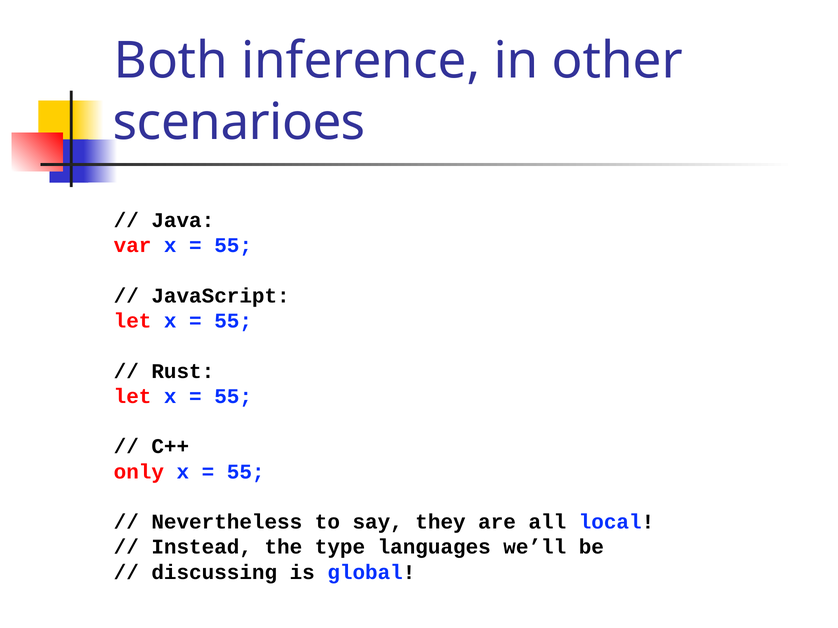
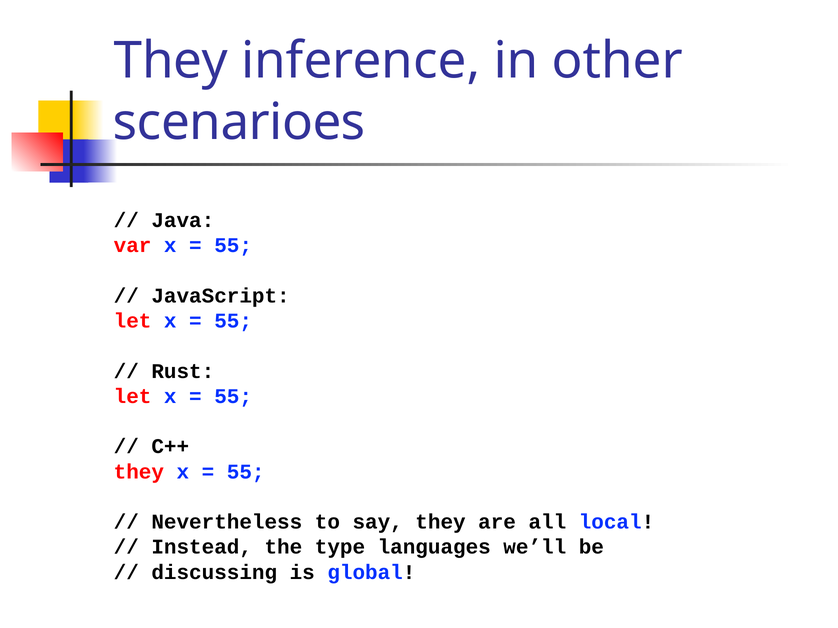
Both: Both -> They (171, 61)
only: only -> they (139, 472)
